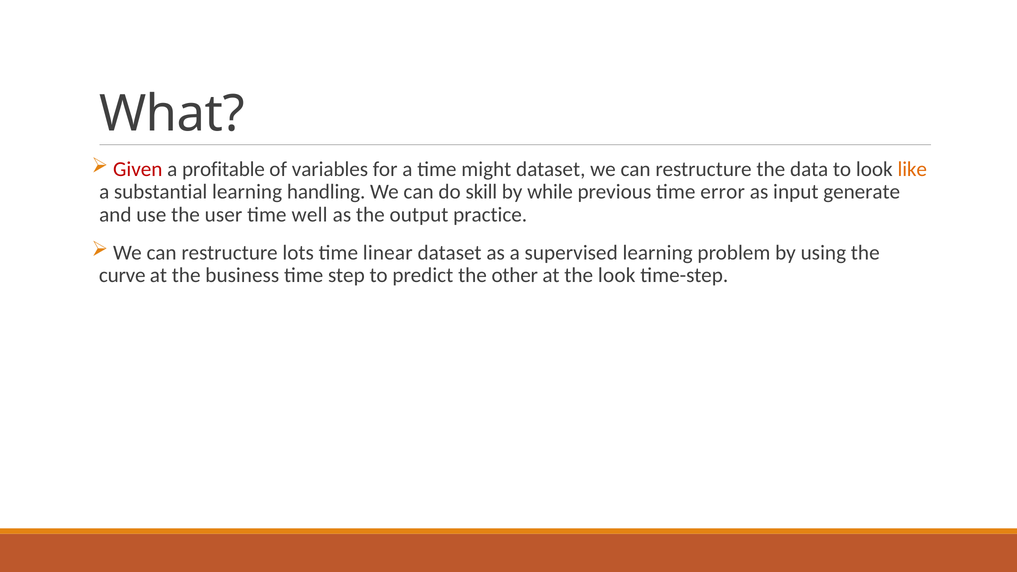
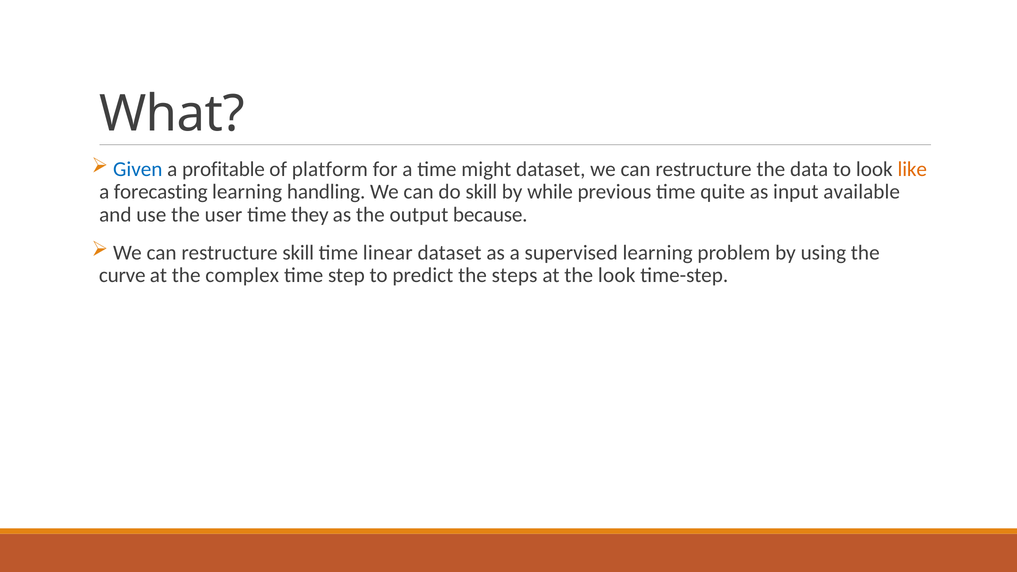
Given colour: red -> blue (138, 169)
variables: variables -> platform (330, 169)
substantial: substantial -> forecasting (161, 192)
error: error -> quite (723, 192)
generate: generate -> available (862, 192)
well: well -> they (310, 215)
practice: practice -> because (490, 215)
restructure lots: lots -> skill (298, 253)
business: business -> complex (242, 275)
other: other -> steps (515, 275)
